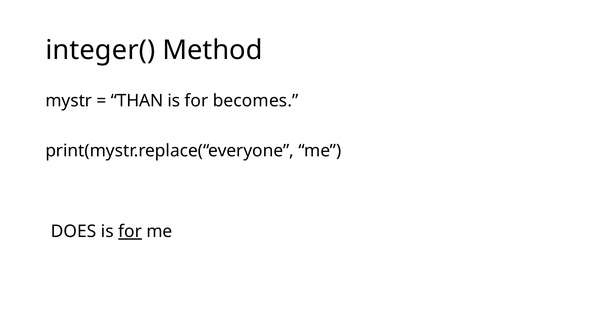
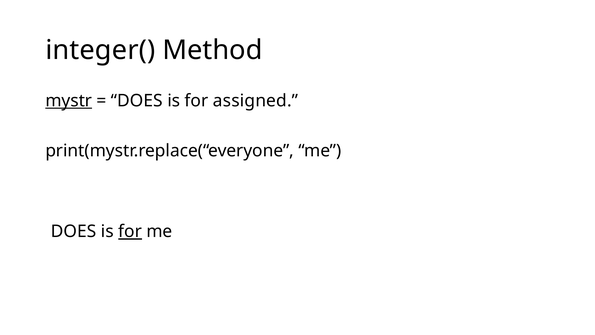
mystr underline: none -> present (69, 101)
THAN: THAN -> DOES (137, 101)
becomes: becomes -> assigned (256, 101)
